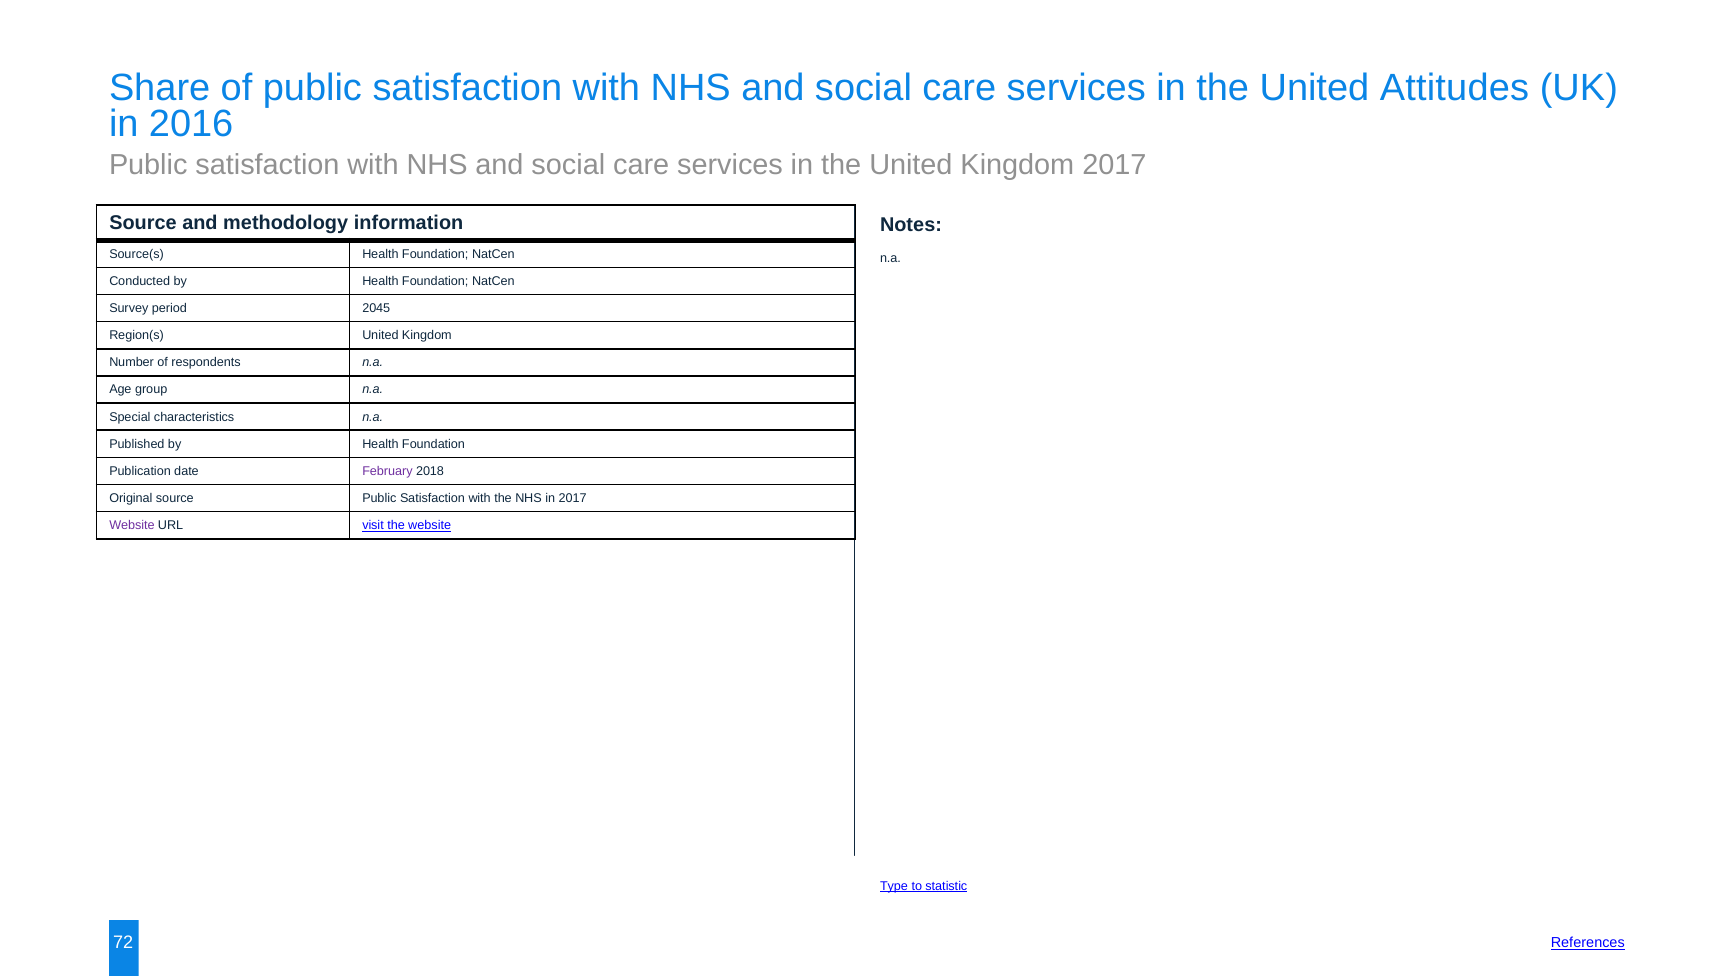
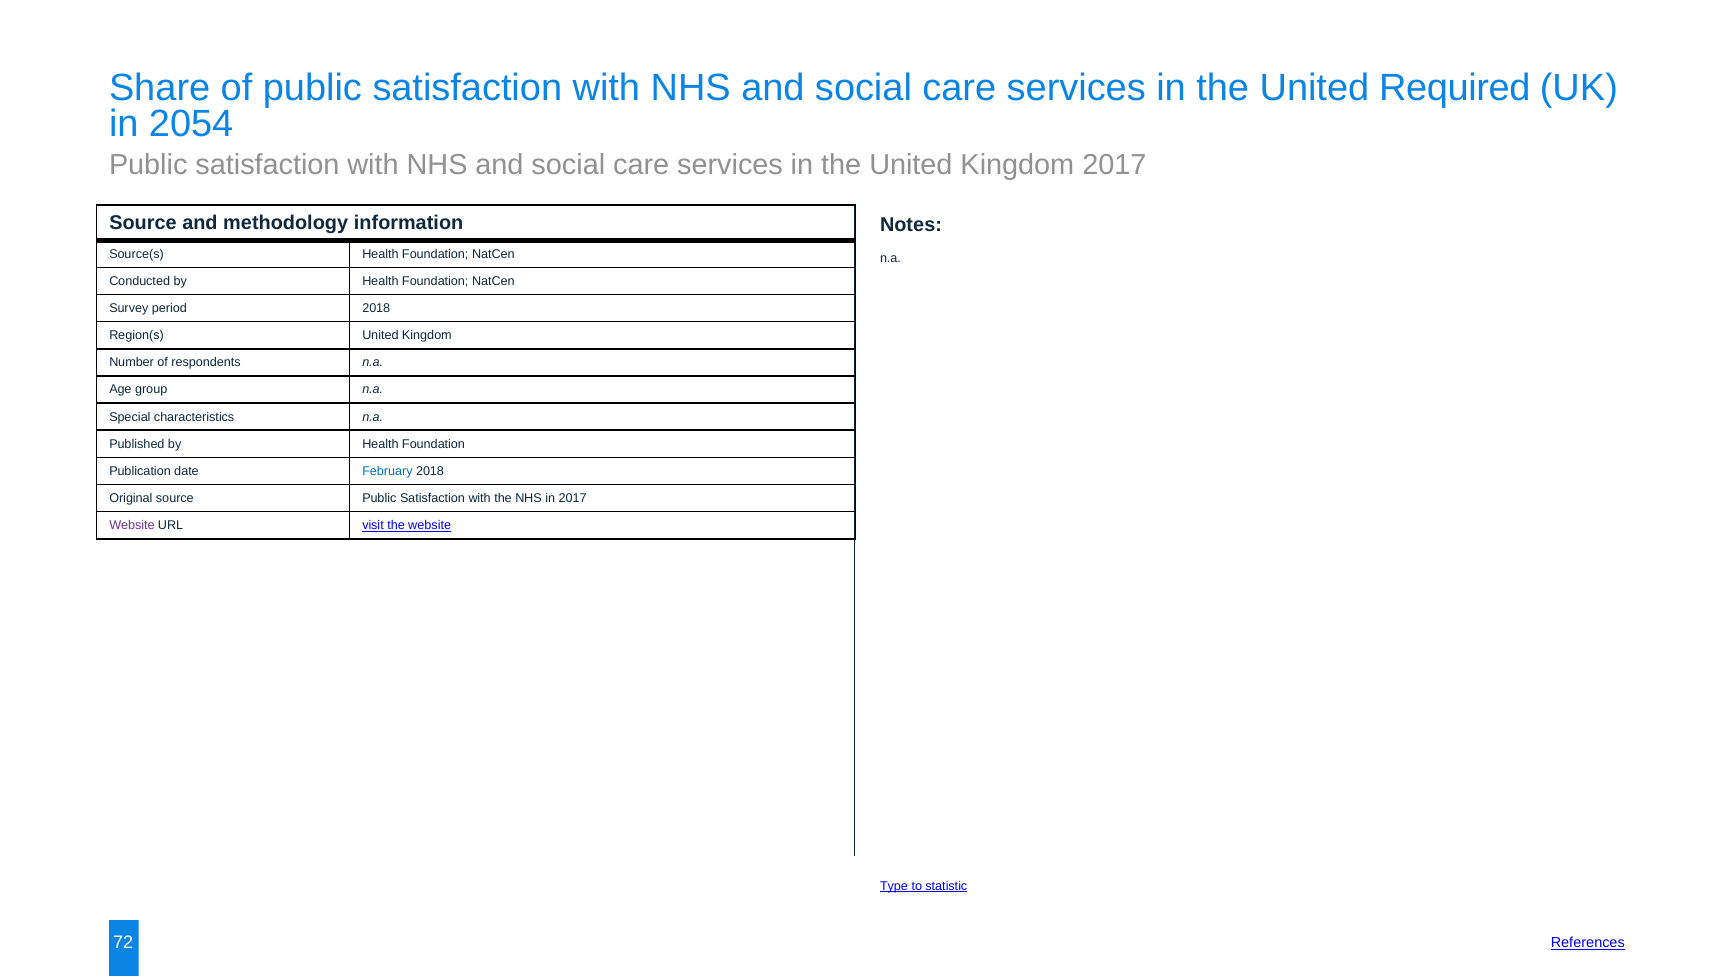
Attitudes: Attitudes -> Required (1455, 88)
2016: 2016 -> 2054 (191, 124)
period 2045: 2045 -> 2018 (376, 308)
February colour: purple -> blue (387, 471)
